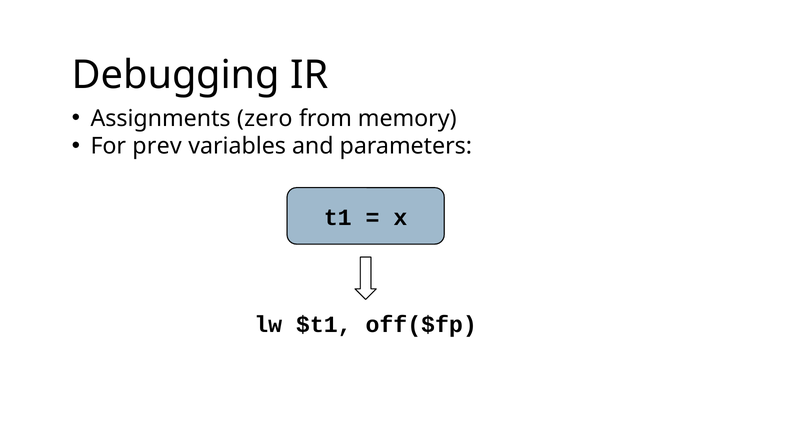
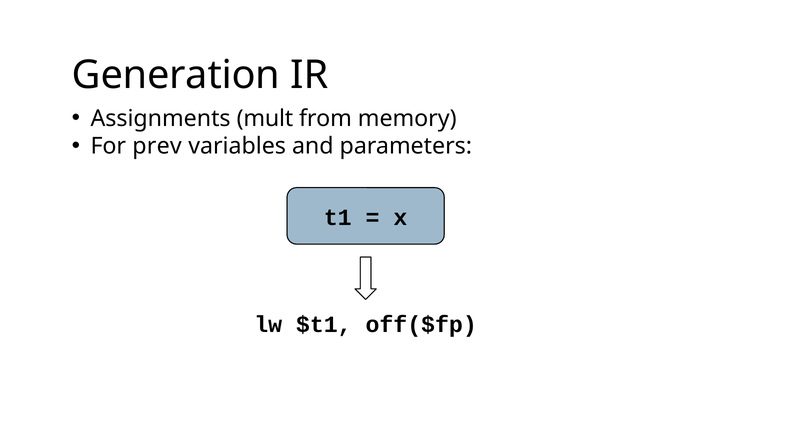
Debugging: Debugging -> Generation (176, 75)
zero: zero -> mult (265, 118)
